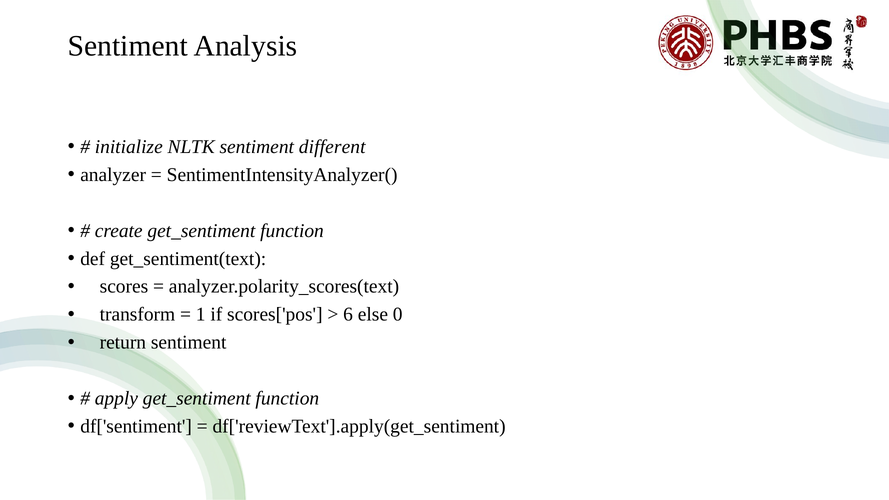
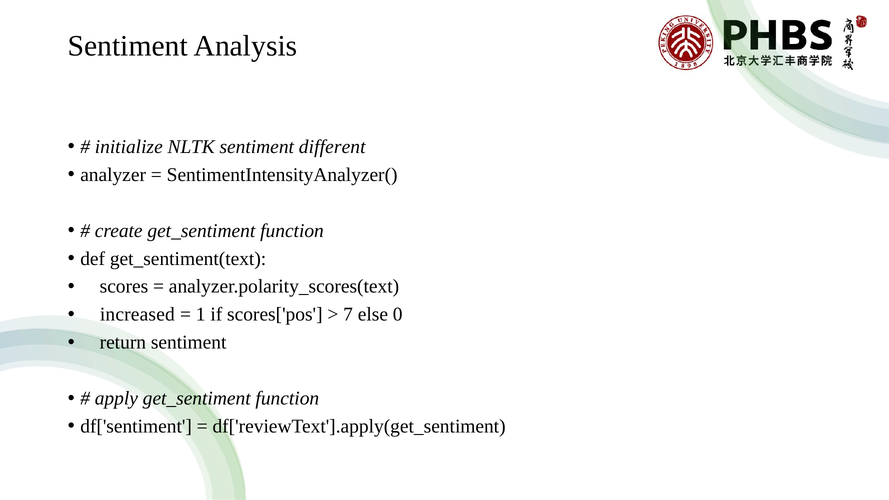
transform: transform -> increased (137, 315)
6: 6 -> 7 (348, 315)
